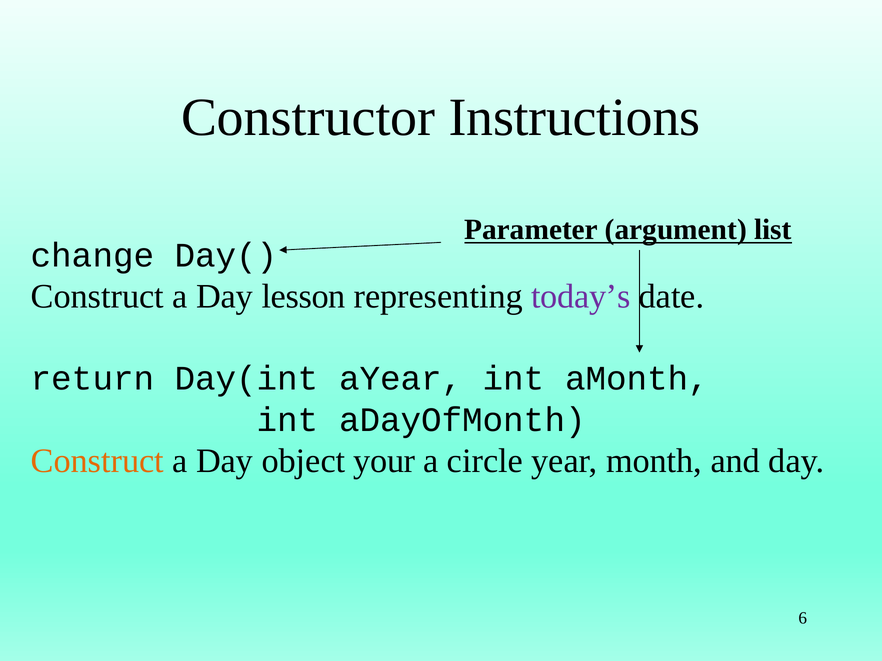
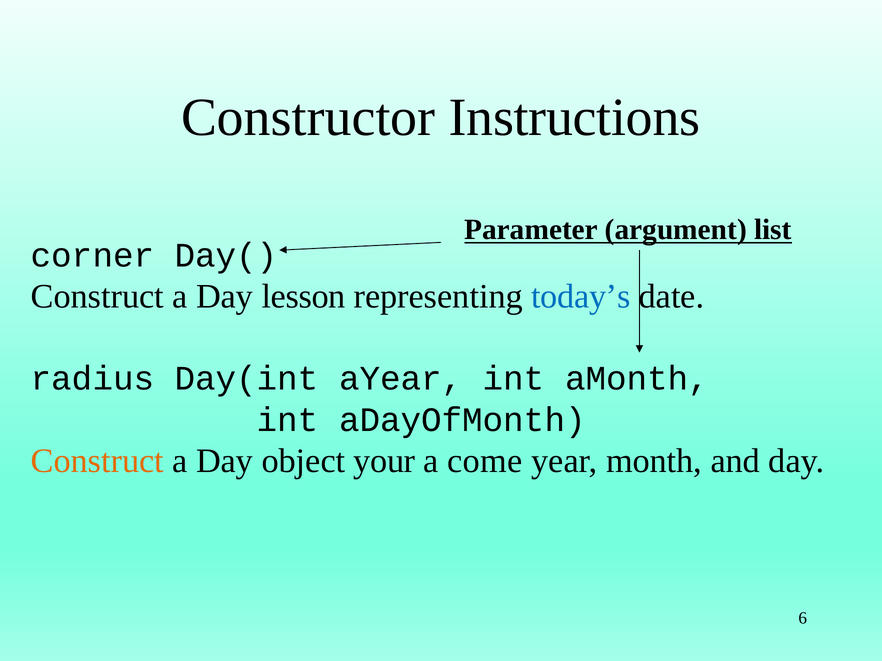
change: change -> corner (93, 255)
today’s colour: purple -> blue (581, 297)
return: return -> radius (93, 379)
circle: circle -> come (485, 461)
